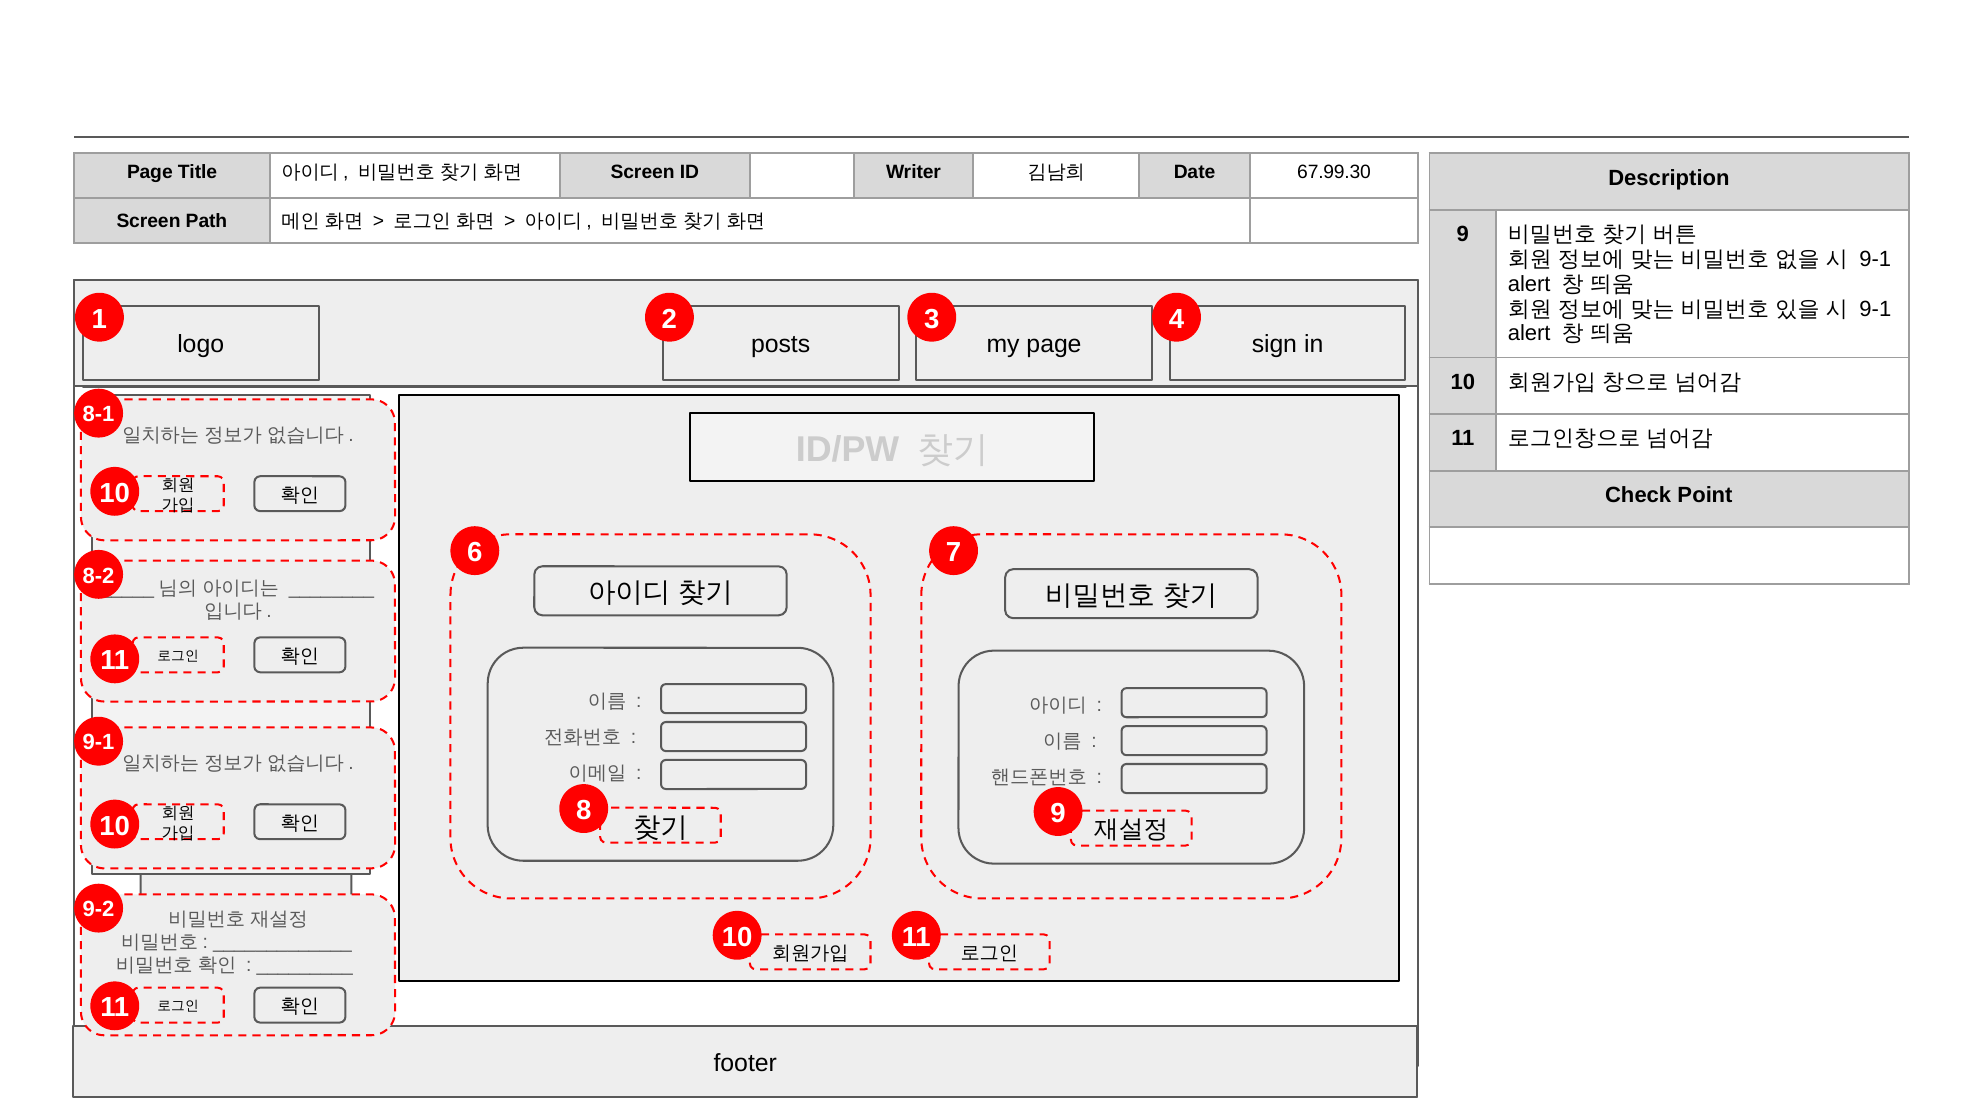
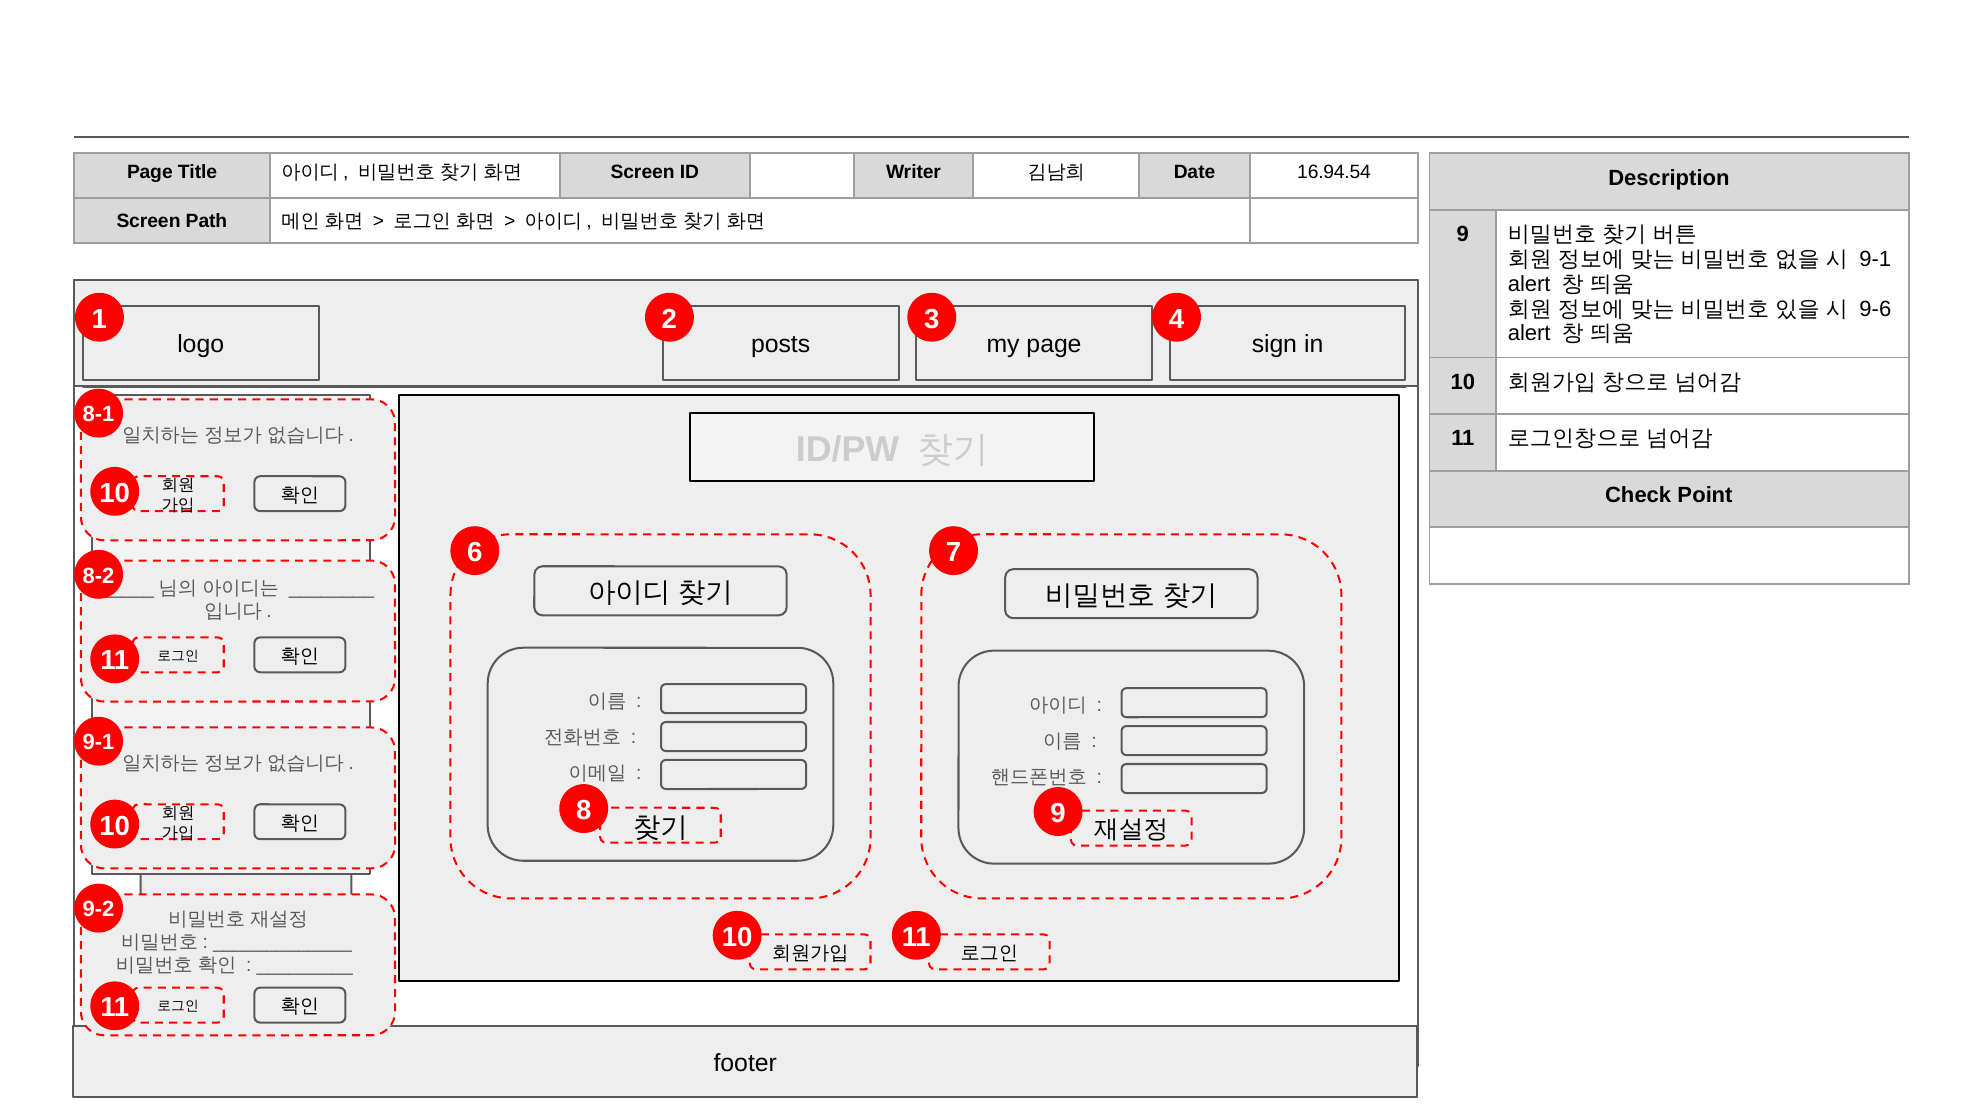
67.99.30: 67.99.30 -> 16.94.54 (1334, 173)
9-1: 9-1 -> 9-6 (1875, 309)
